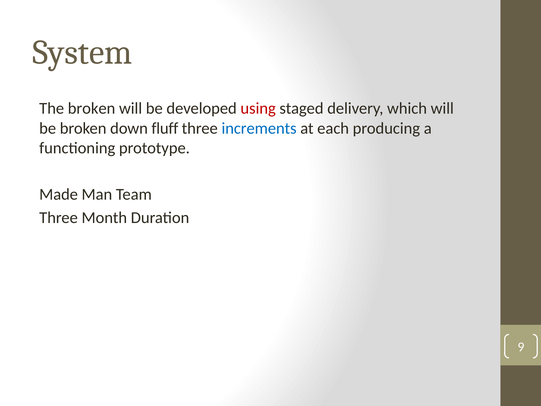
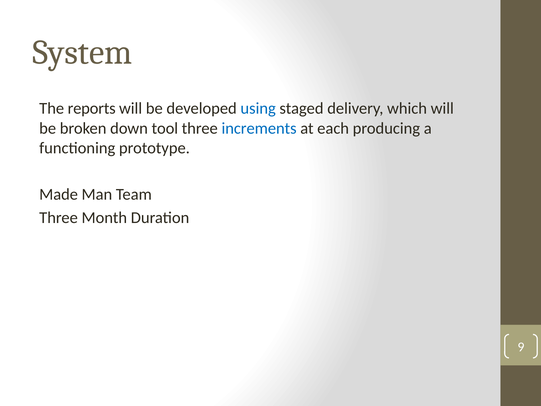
The broken: broken -> reports (92, 108)
using colour: red -> blue (258, 108)
fluff: fluff -> tool (165, 128)
